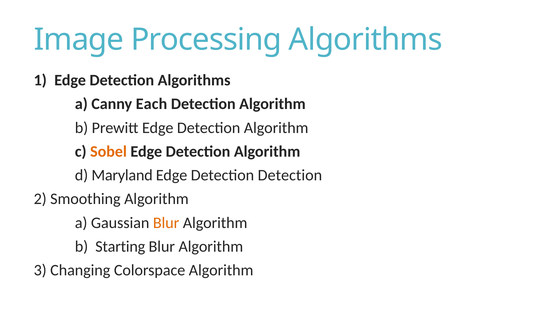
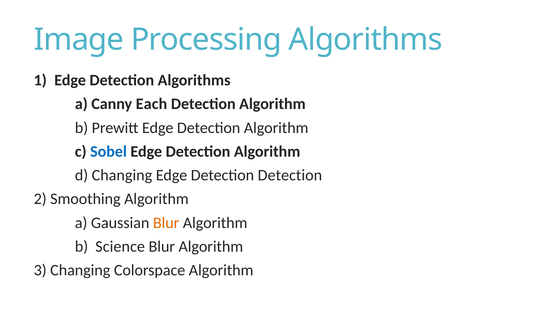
Sobel colour: orange -> blue (108, 151)
d Maryland: Maryland -> Changing (122, 175)
Starting: Starting -> Science (120, 246)
